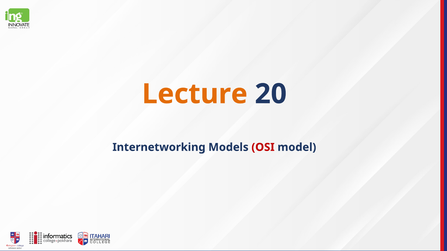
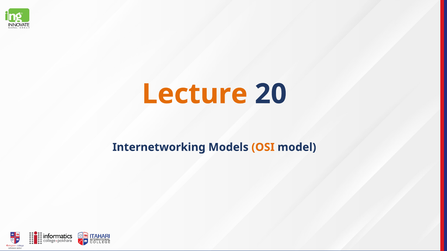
OSI colour: red -> orange (263, 147)
